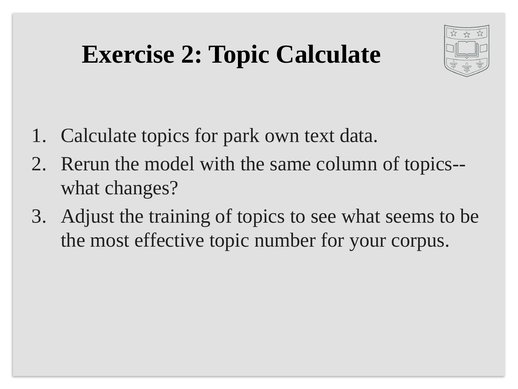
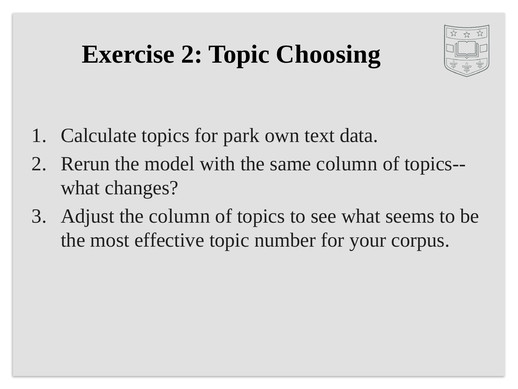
Topic Calculate: Calculate -> Choosing (328, 54)
the training: training -> column (180, 216)
